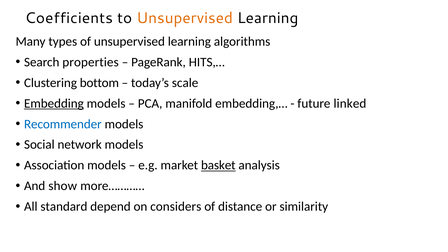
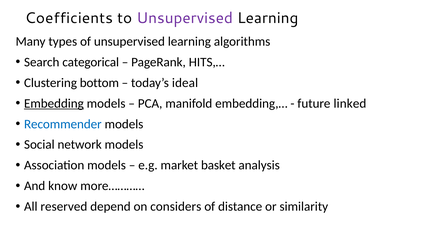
Unsupervised colour: orange -> purple (185, 18)
properties: properties -> categorical (91, 62)
scale: scale -> ideal (185, 83)
basket underline: present -> none (218, 165)
show: show -> know (63, 186)
standard: standard -> reserved (64, 207)
